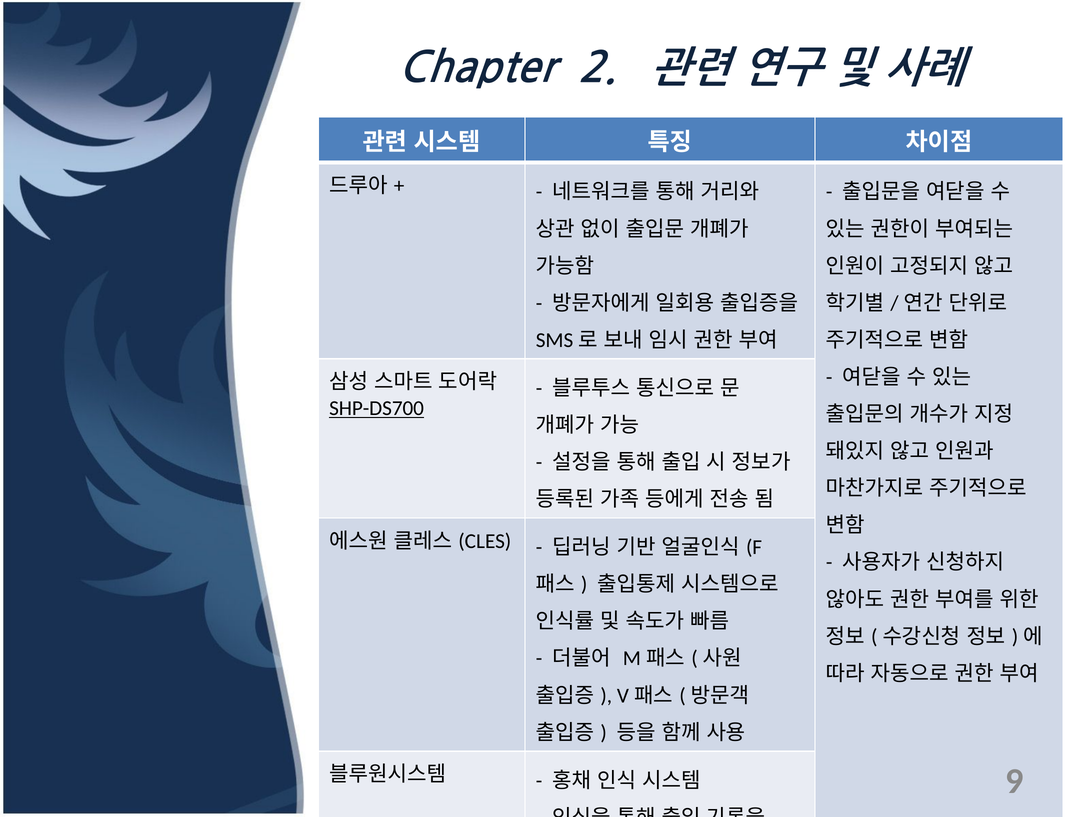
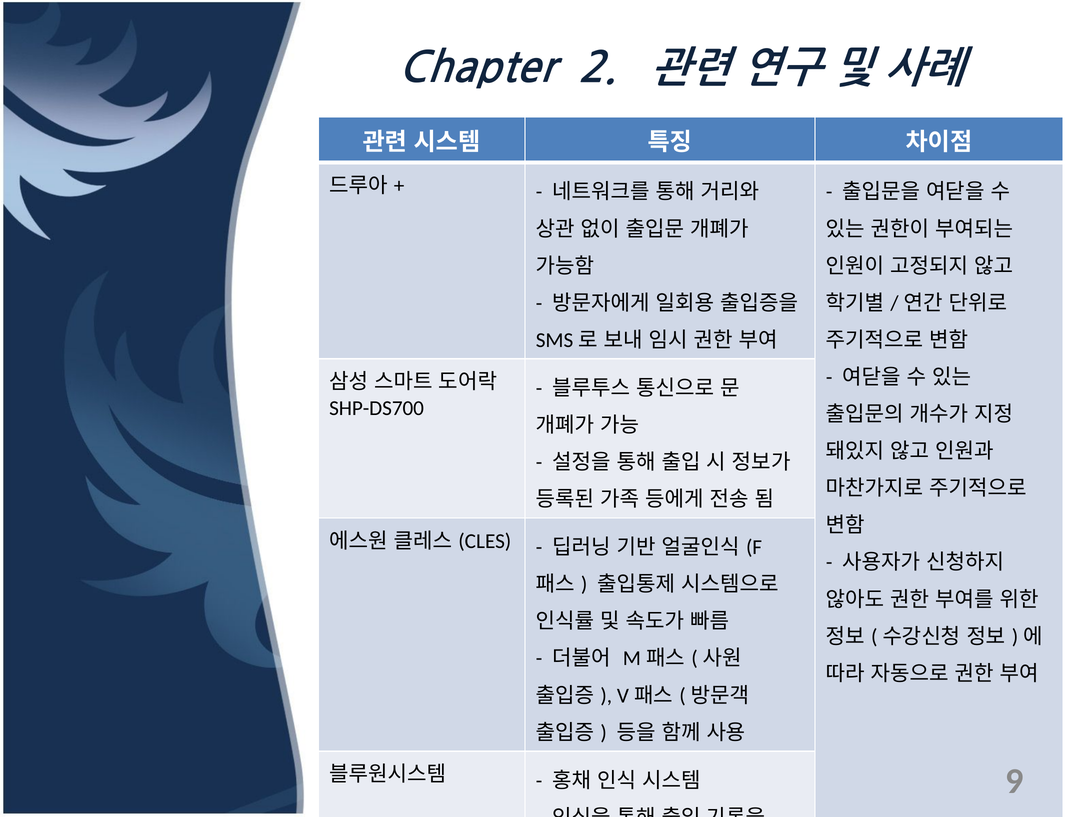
SHP-DS700 underline: present -> none (377, 408)
